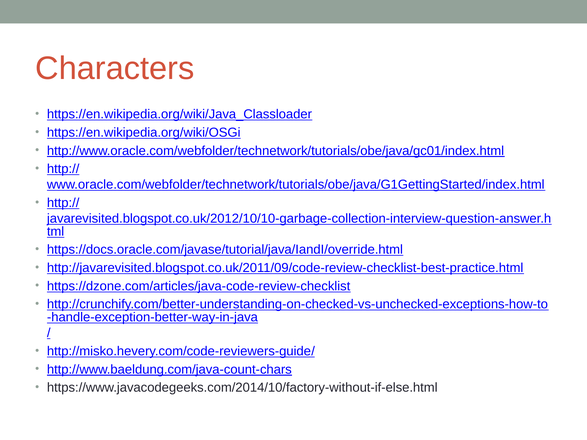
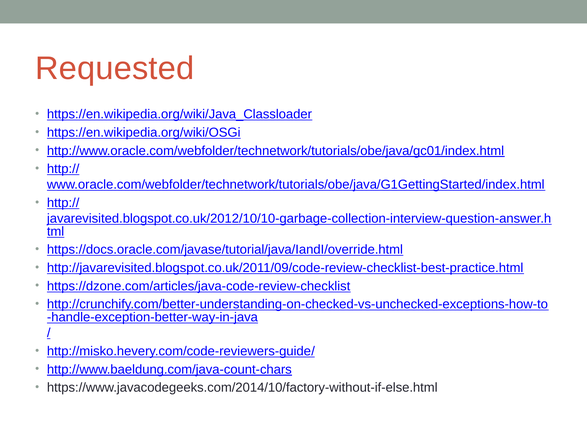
Characters: Characters -> Requested (115, 68)
